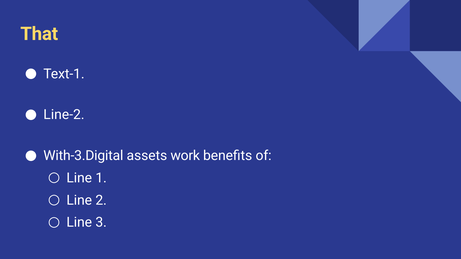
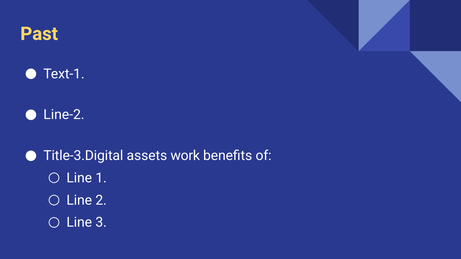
That: That -> Past (39, 34)
With-3.Digital: With-3.Digital -> Title-3.Digital (83, 156)
